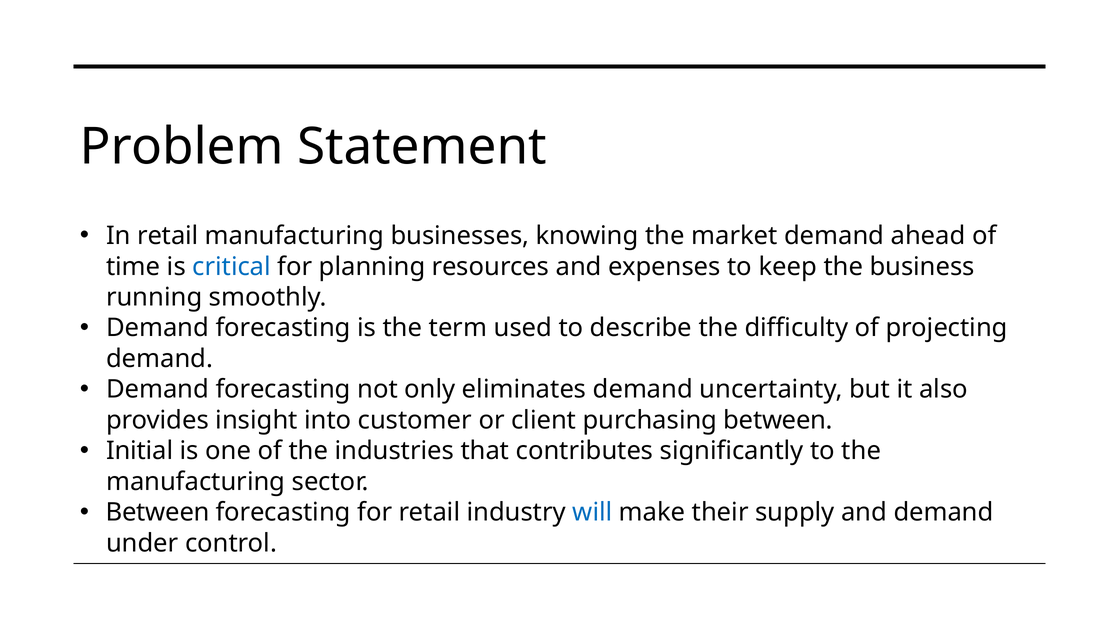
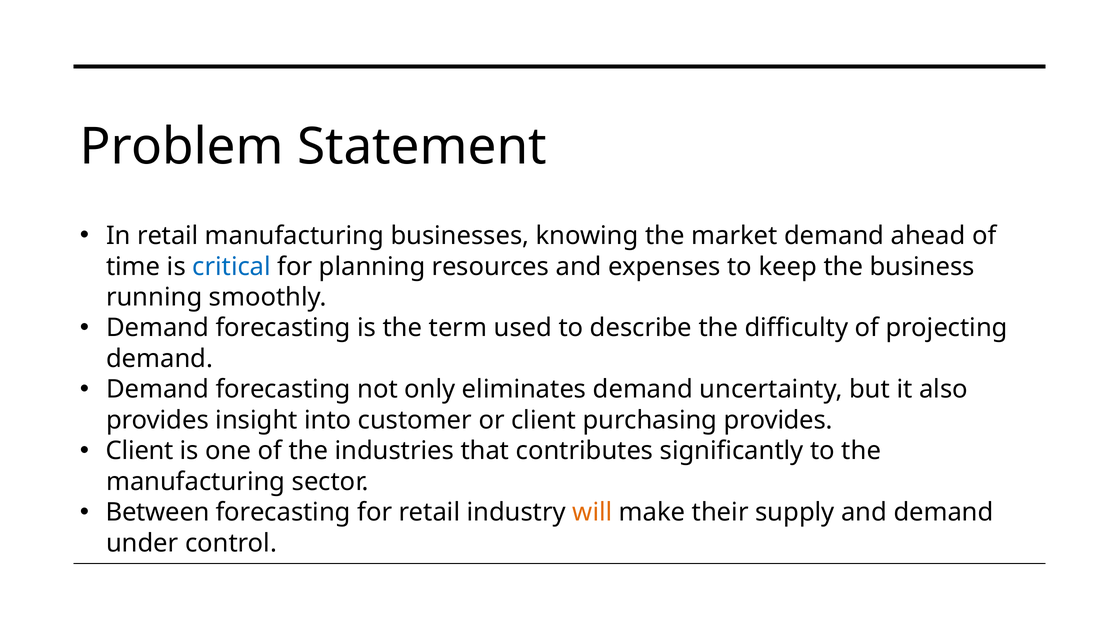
purchasing between: between -> provides (778, 421)
Initial: Initial -> Client (140, 451)
will colour: blue -> orange (592, 513)
